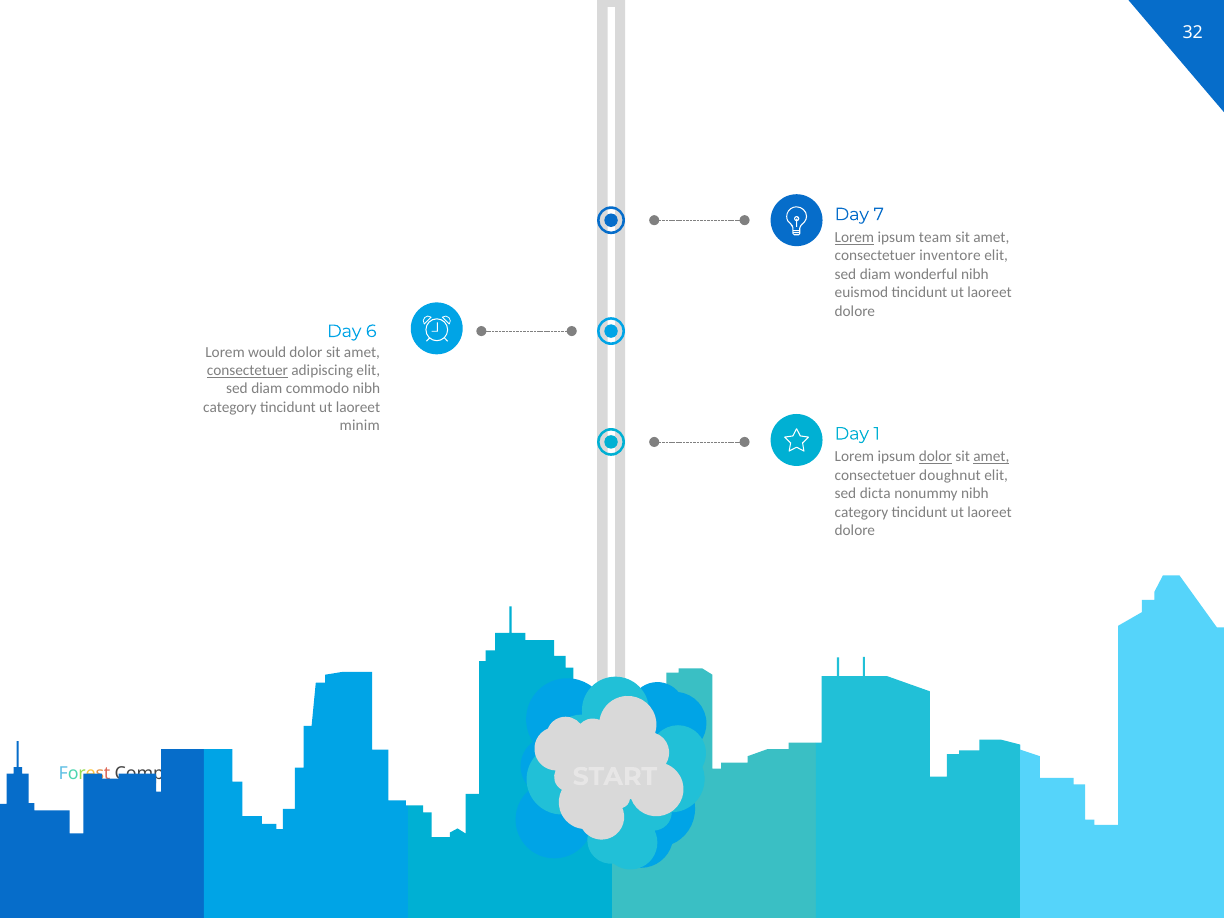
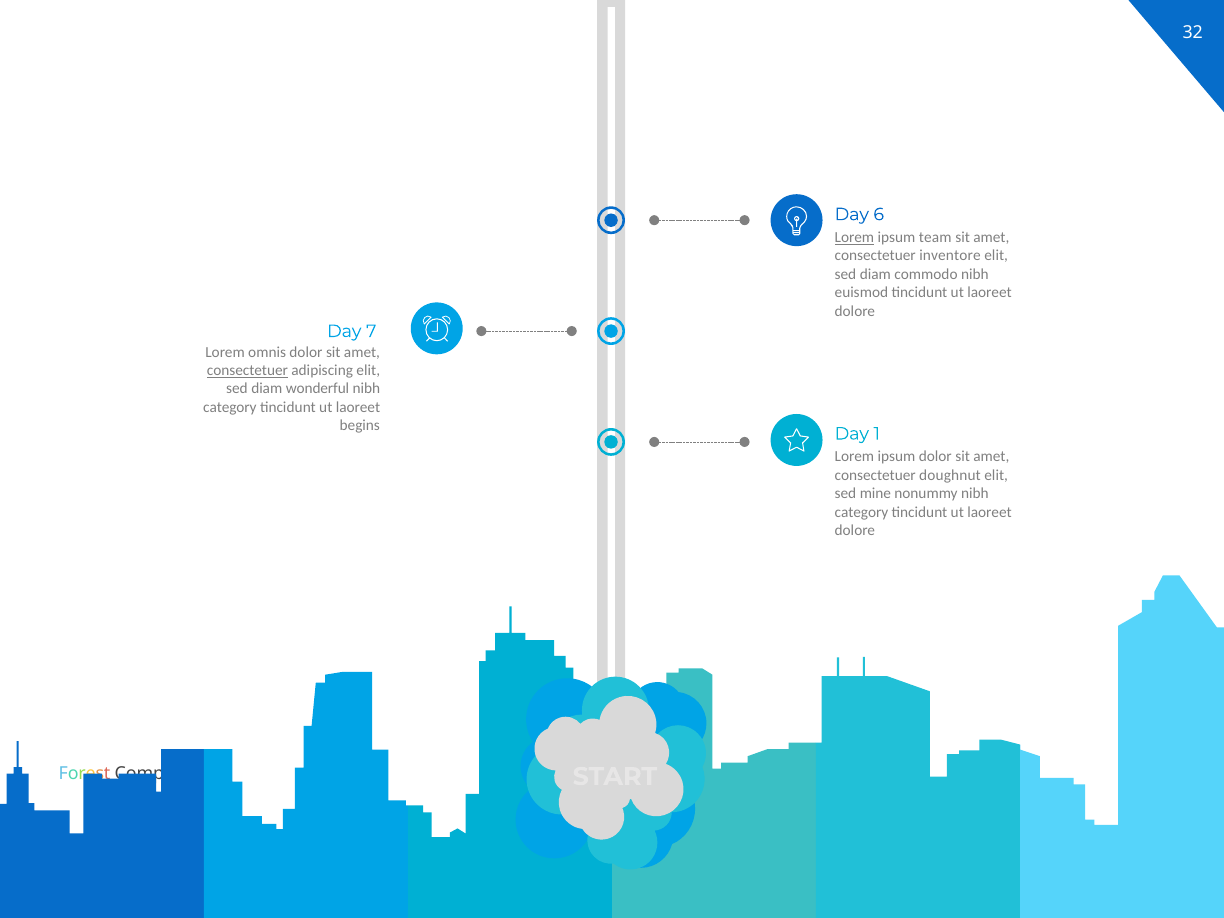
7: 7 -> 6 (879, 214)
wonderful: wonderful -> commodo (926, 274)
6: 6 -> 7 (371, 331)
would: would -> omnis (267, 352)
commodo: commodo -> wonderful (317, 389)
minim: minim -> begins (360, 426)
dolor underline: present -> none (935, 457)
amet underline: present -> none (991, 457)
dicta: dicta -> mine (875, 494)
